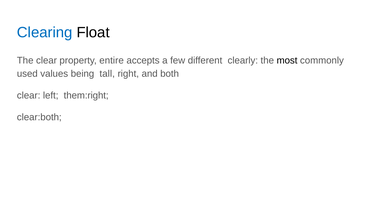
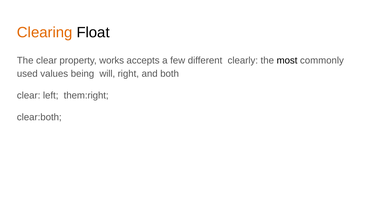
Clearing colour: blue -> orange (45, 33)
entire: entire -> works (112, 60)
tall: tall -> will (107, 74)
